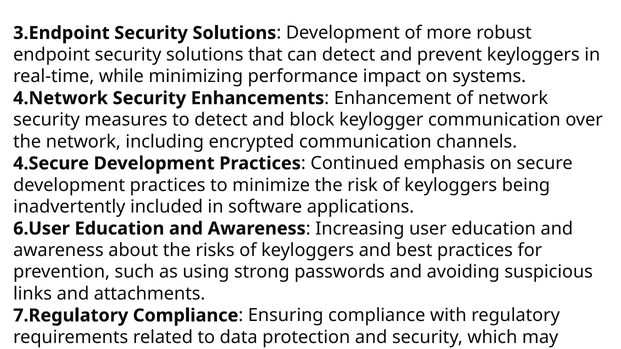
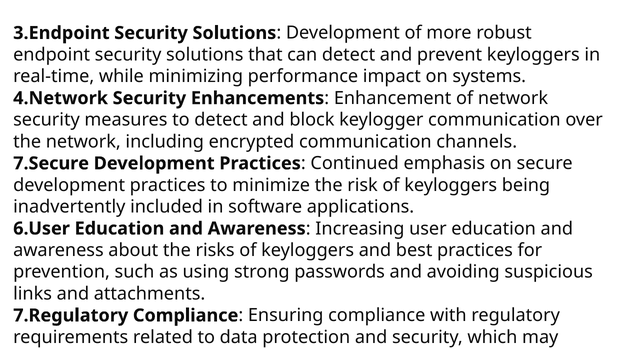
4.Secure: 4.Secure -> 7.Secure (51, 164)
